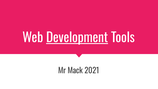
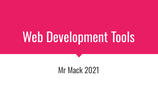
Development underline: present -> none (77, 38)
